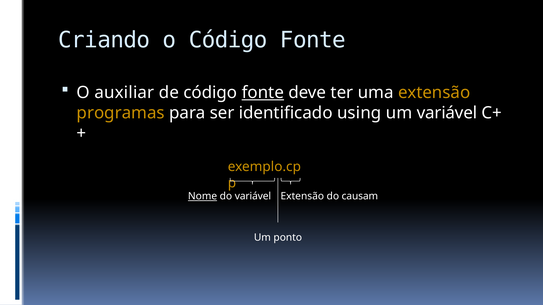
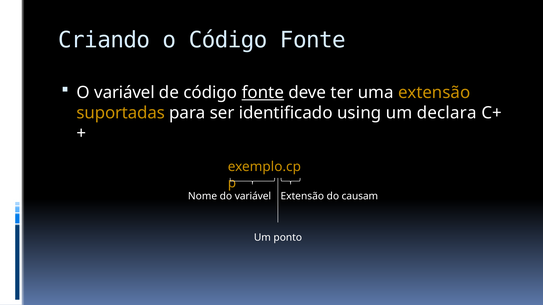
O auxiliar: auxiliar -> variável (125, 93)
programas: programas -> suportadas (121, 113)
um variável: variável -> declara (447, 113)
Nome underline: present -> none (203, 197)
